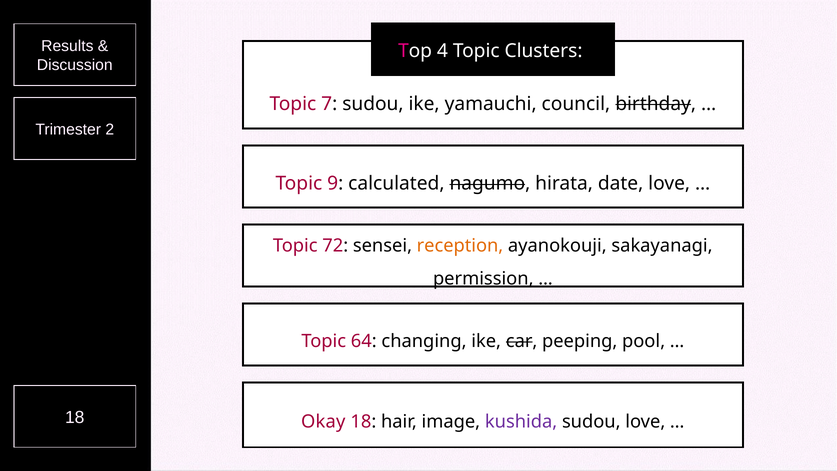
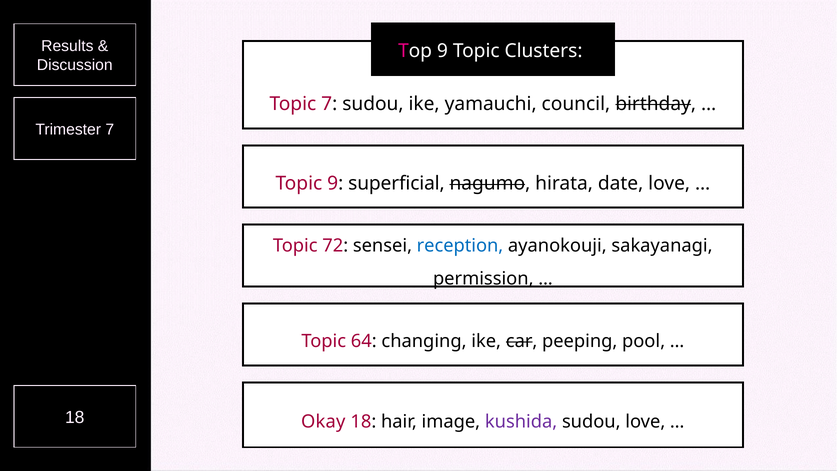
Top 4: 4 -> 9 (442, 51)
Trimester 2: 2 -> 7 (110, 130)
calculated: calculated -> superficial (396, 184)
reception colour: orange -> blue (460, 246)
